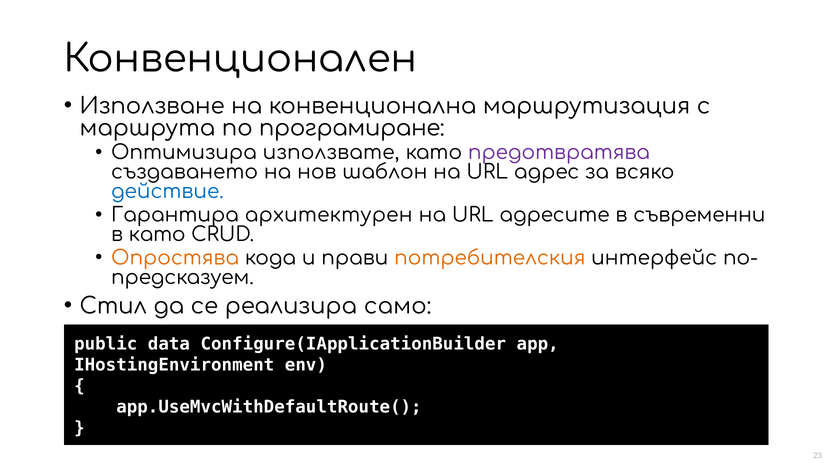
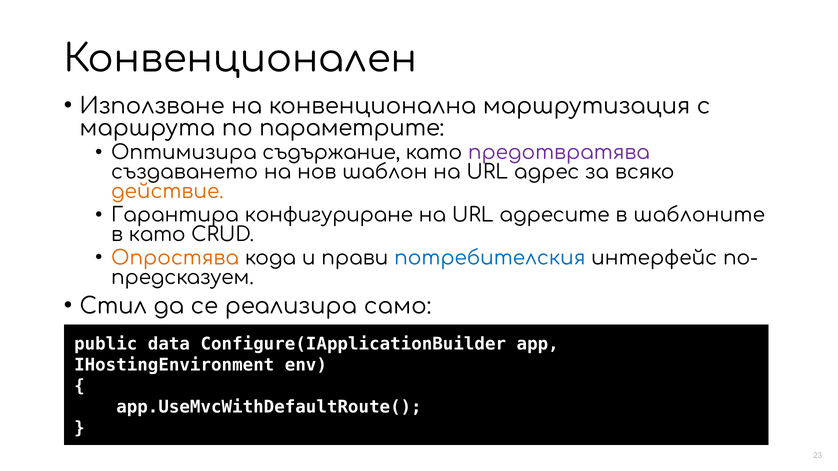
програмиране: програмиране -> параметрите (352, 128)
използвате: използвате -> съдържание (331, 153)
действие colour: blue -> orange (167, 192)
архитектурен: архитектурен -> конфигуриране (329, 215)
съвременни: съвременни -> шаблоните (699, 215)
потребителския colour: orange -> blue (490, 258)
